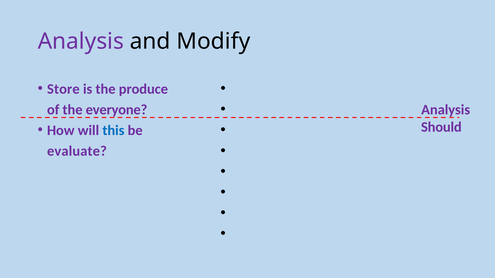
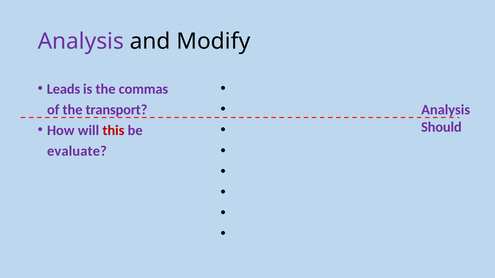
Store: Store -> Leads (63, 89)
produce: produce -> commas (143, 89)
everyone: everyone -> transport (116, 110)
this colour: blue -> red (113, 131)
